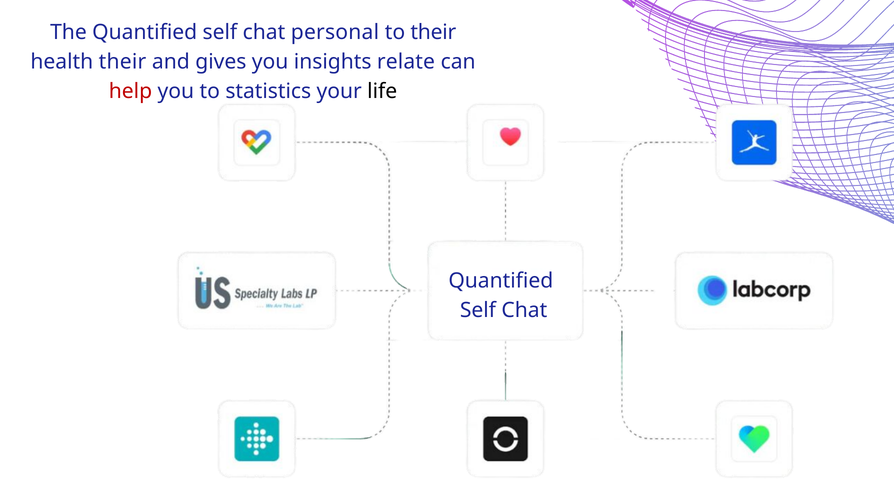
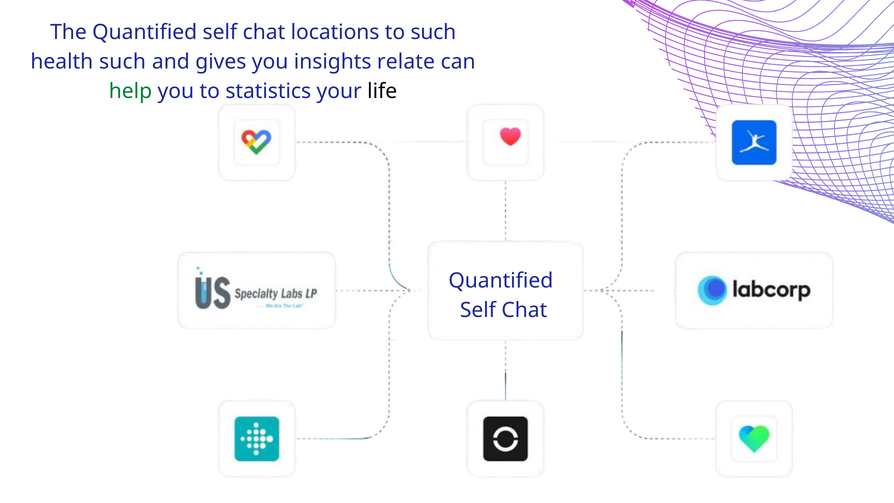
personal: personal -> locations (335, 32)
to their: their -> such (433, 32)
health their: their -> such (123, 62)
help colour: red -> green (130, 91)
